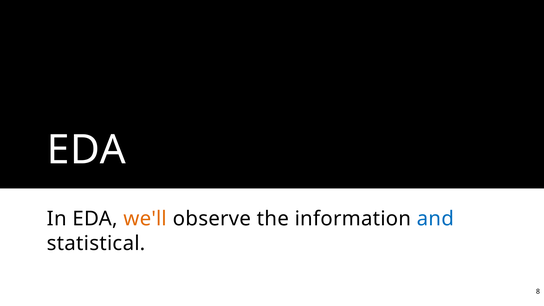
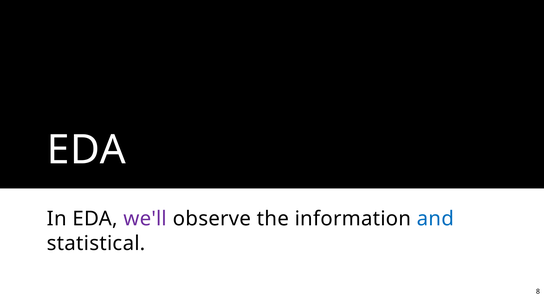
we'll colour: orange -> purple (145, 219)
